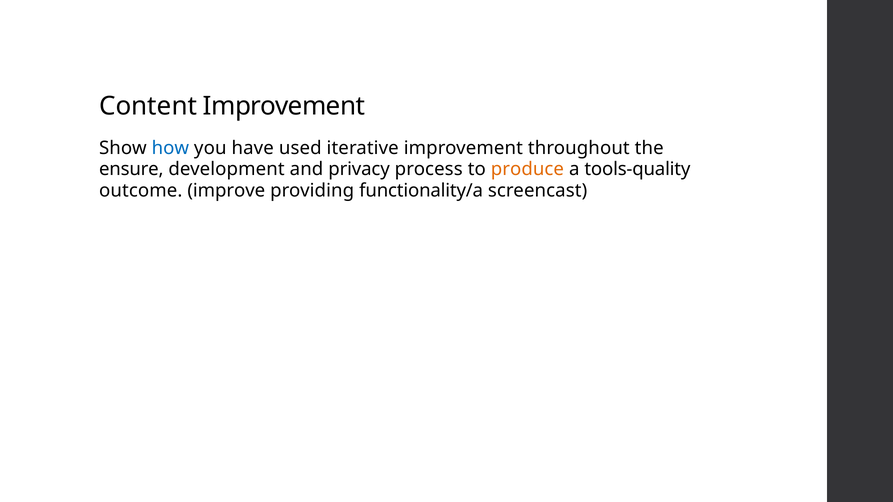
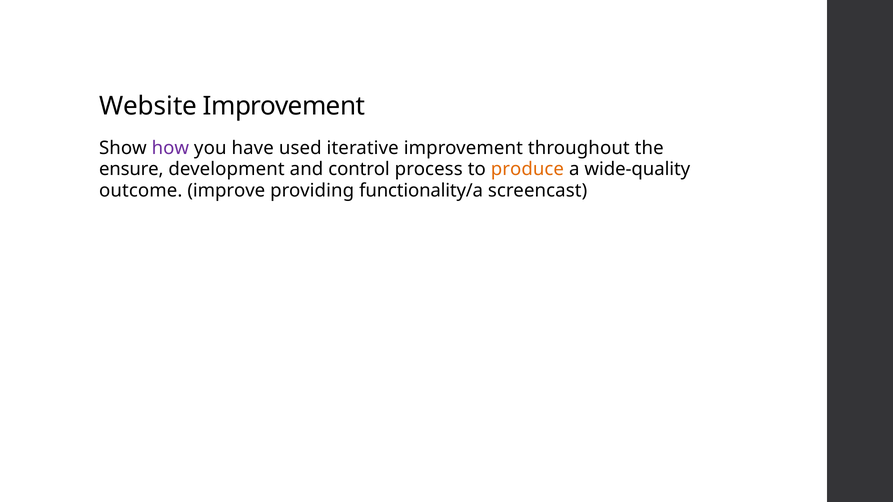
Content: Content -> Website (148, 106)
how colour: blue -> purple (170, 148)
privacy: privacy -> control (359, 169)
tools-quality: tools-quality -> wide-quality (637, 169)
